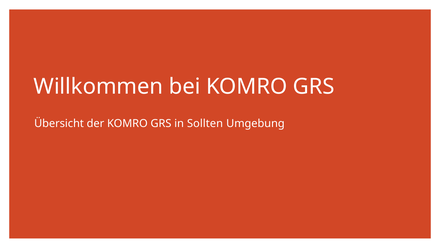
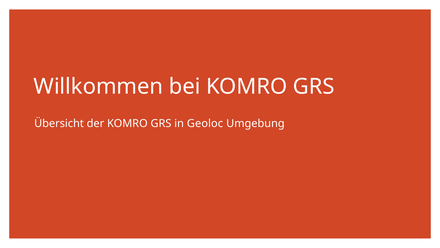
Sollten: Sollten -> Geoloc (205, 123)
